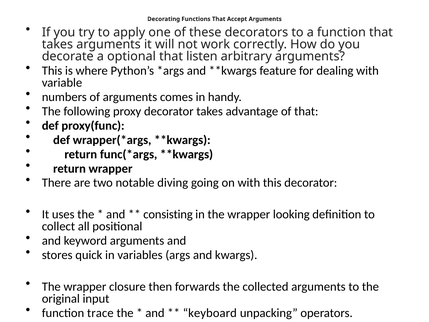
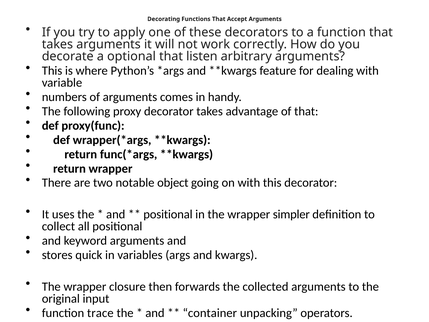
diving: diving -> object (173, 183)
consisting: consisting -> positional (168, 214)
looking: looking -> simpler (291, 214)
keyboard: keyboard -> container (210, 313)
